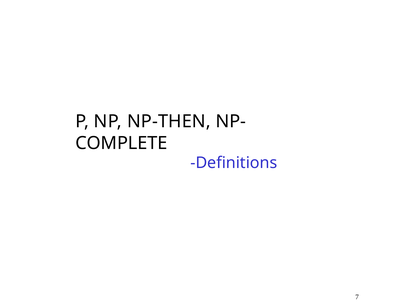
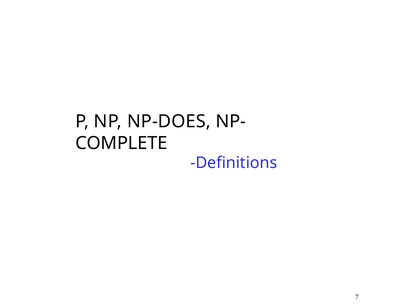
NP-THEN: NP-THEN -> NP-DOES (169, 121)
